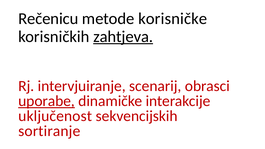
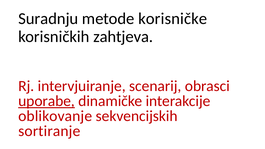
Rečenicu: Rečenicu -> Suradnju (48, 19)
zahtjeva underline: present -> none (123, 37)
uključenost: uključenost -> oblikovanje (55, 116)
